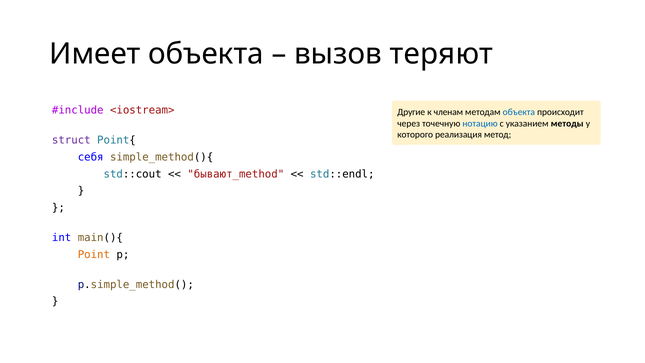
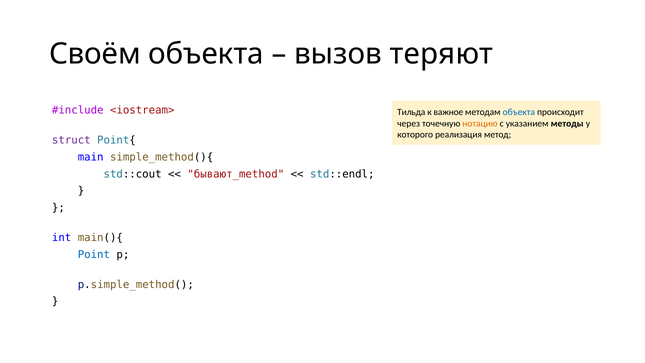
Имеет: Имеет -> Своём (95, 54)
Другие: Другие -> Тильда (411, 112)
членам: членам -> важное (448, 112)
нотацию colour: blue -> orange (480, 123)
себя: себя -> main (91, 157)
Point colour: orange -> blue (94, 255)
